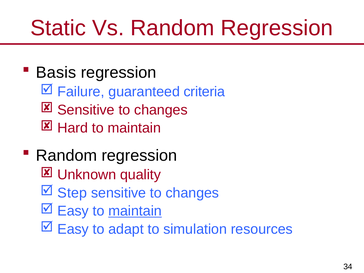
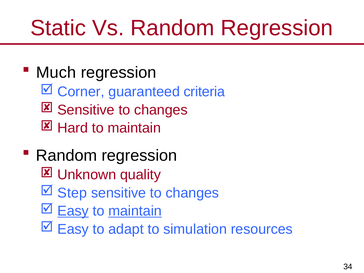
Basis: Basis -> Much (56, 72)
Failure: Failure -> Corner (81, 92)
Easy underline: none -> present (73, 211)
